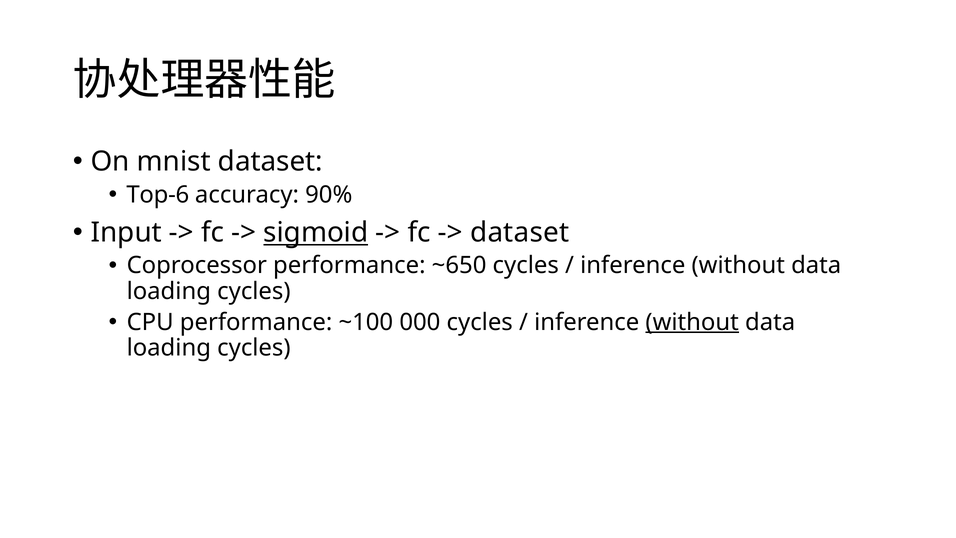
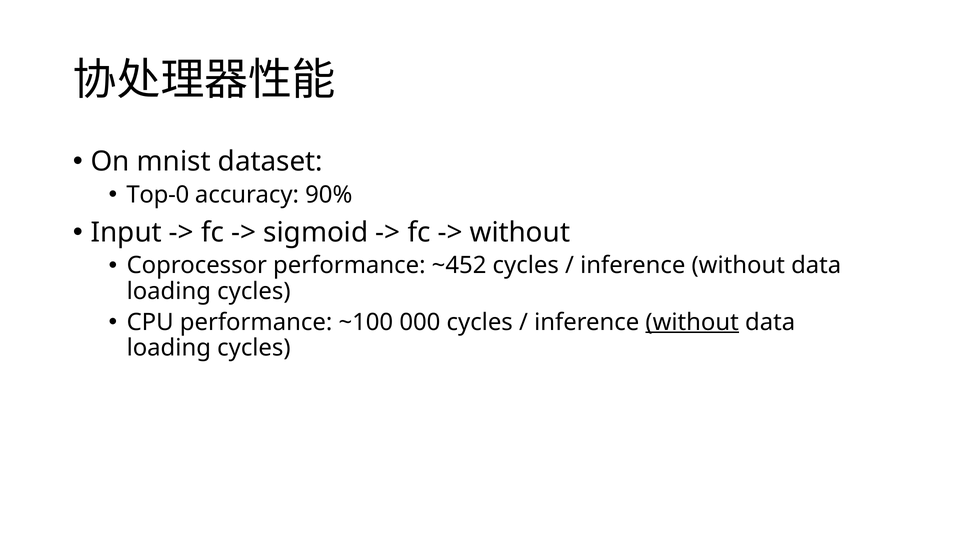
Top-6: Top-6 -> Top-0 (158, 195)
sigmoid underline: present -> none (316, 232)
dataset: dataset -> without (520, 232)
~650: ~650 -> ~452 (459, 265)
